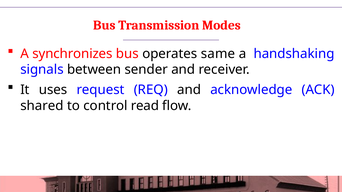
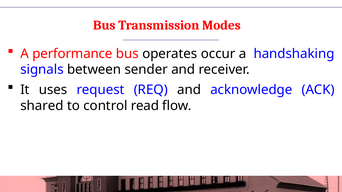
synchronizes: synchronizes -> performance (72, 54)
same: same -> occur (218, 54)
